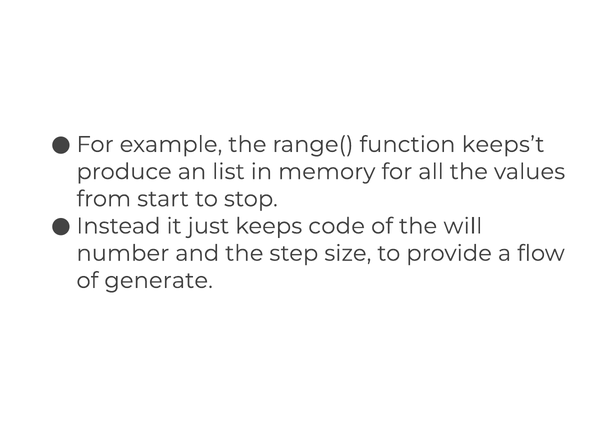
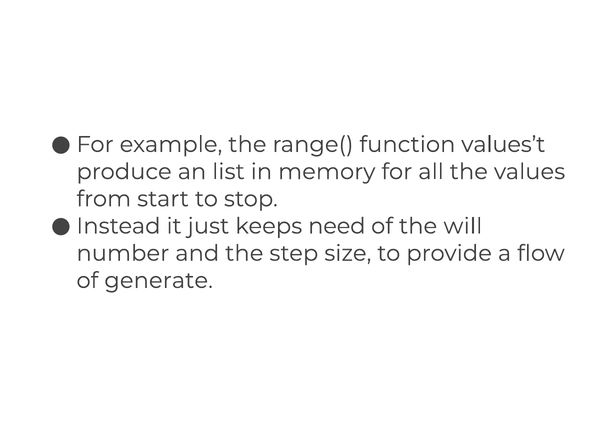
keeps’t: keeps’t -> values’t (503, 145)
code: code -> need (337, 226)
